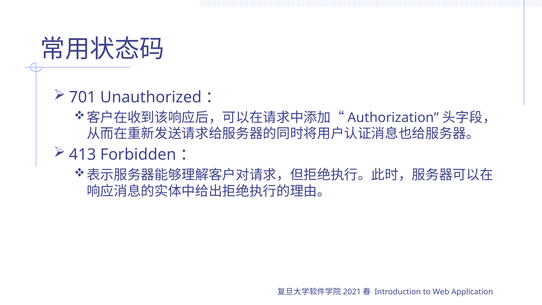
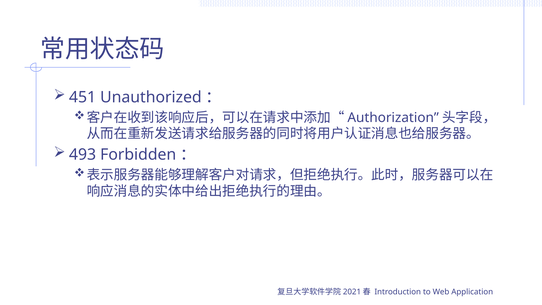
701: 701 -> 451 (83, 97)
413: 413 -> 493 (83, 155)
